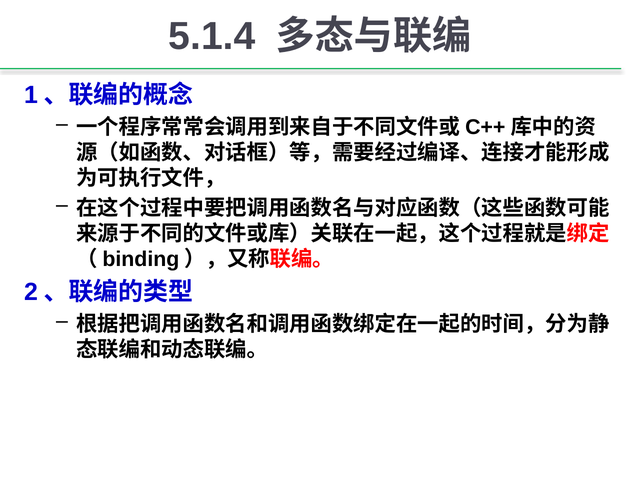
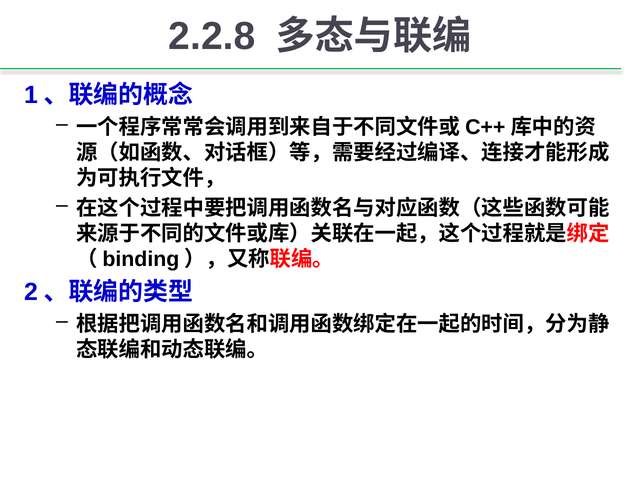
5.1.4: 5.1.4 -> 2.2.8 (212, 36)
